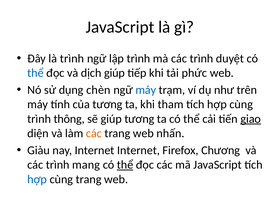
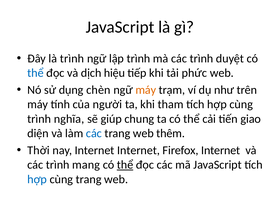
dịch giúp: giúp -> hiệu (114, 73)
máy colour: blue -> orange (146, 90)
của tương: tương -> người (107, 104)
thông: thông -> nghĩa (69, 119)
giúp tương: tương -> chung (139, 119)
giao underline: present -> none (251, 119)
các colour: orange -> blue (94, 133)
nhấn: nhấn -> thêm (171, 133)
Giàu: Giàu -> Thời (39, 150)
Firefox Chương: Chương -> Internet (221, 150)
